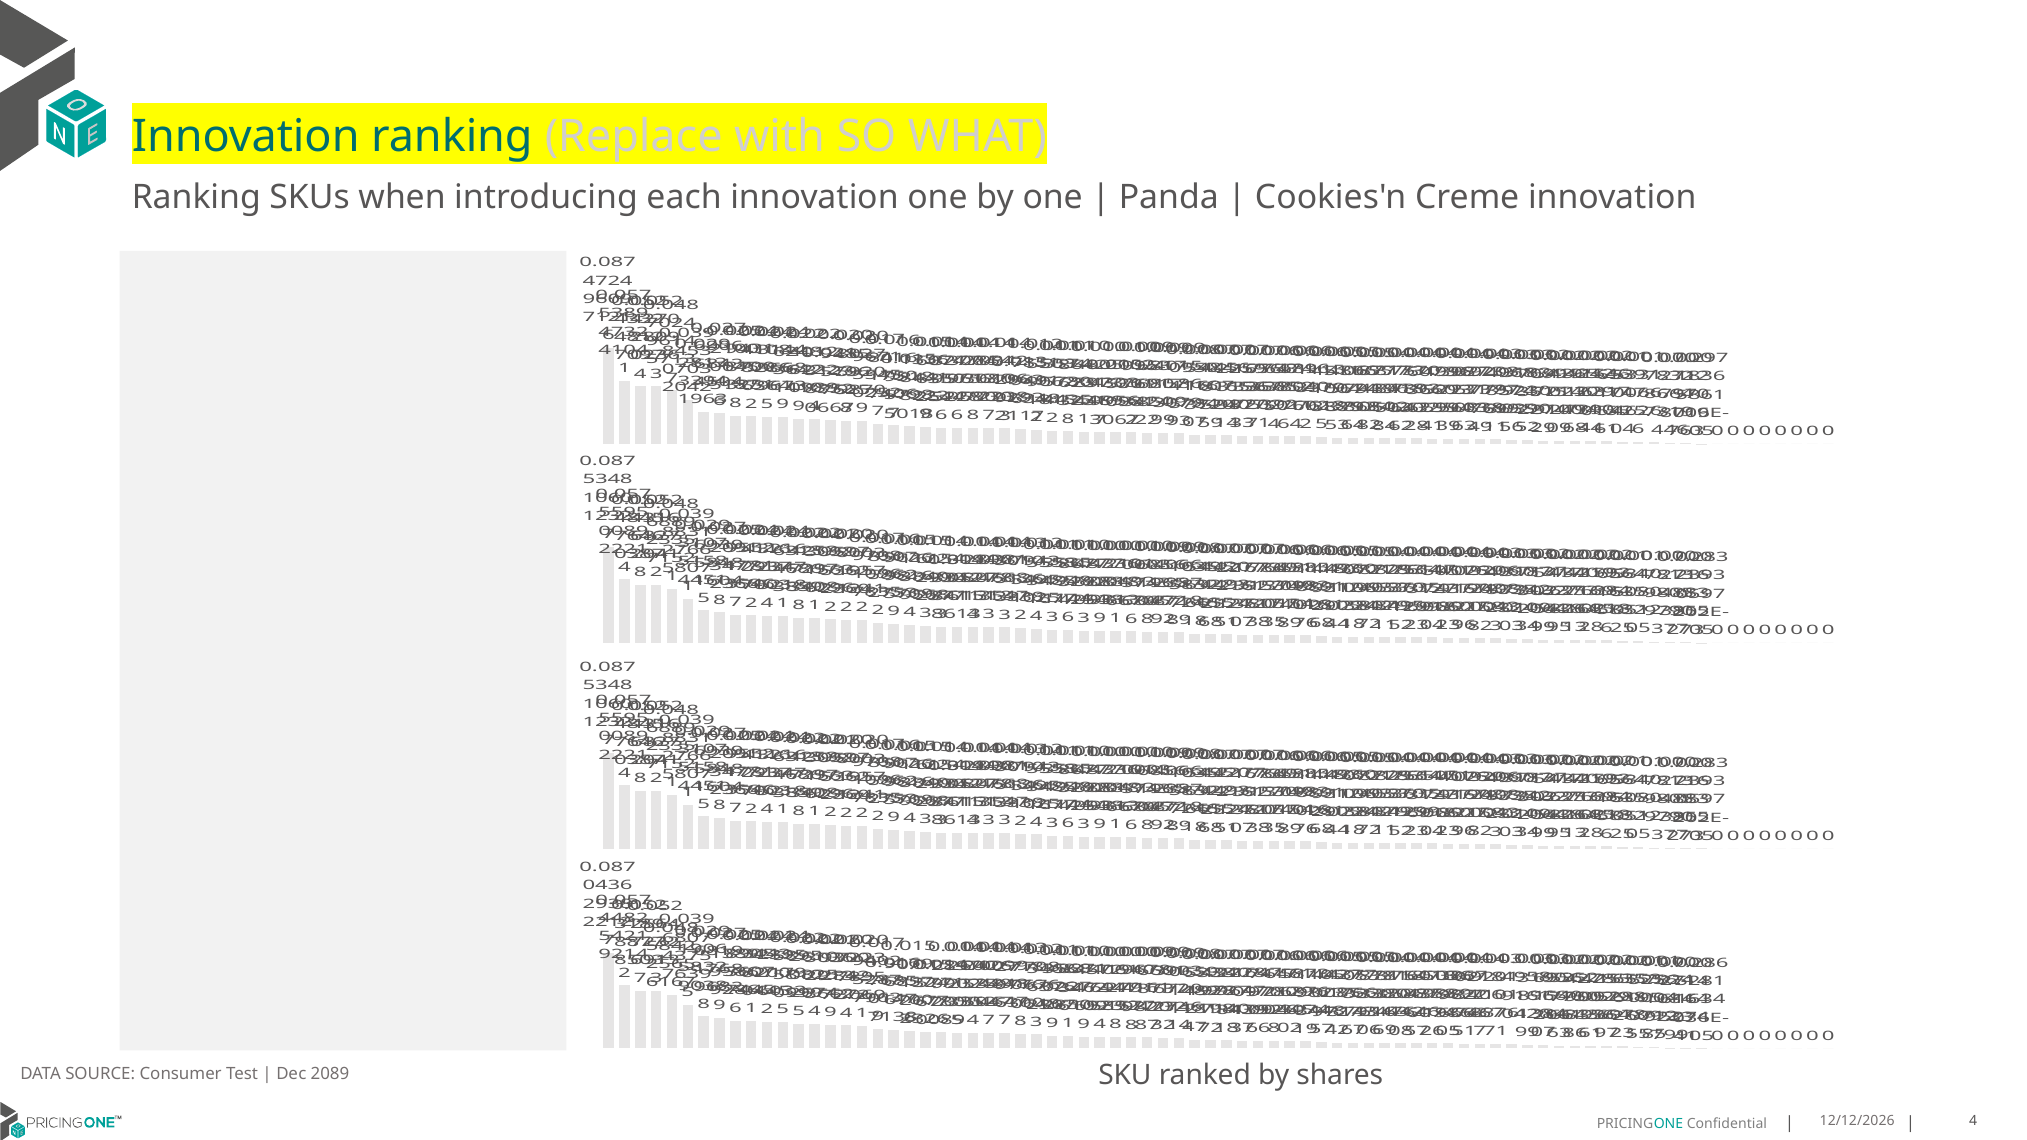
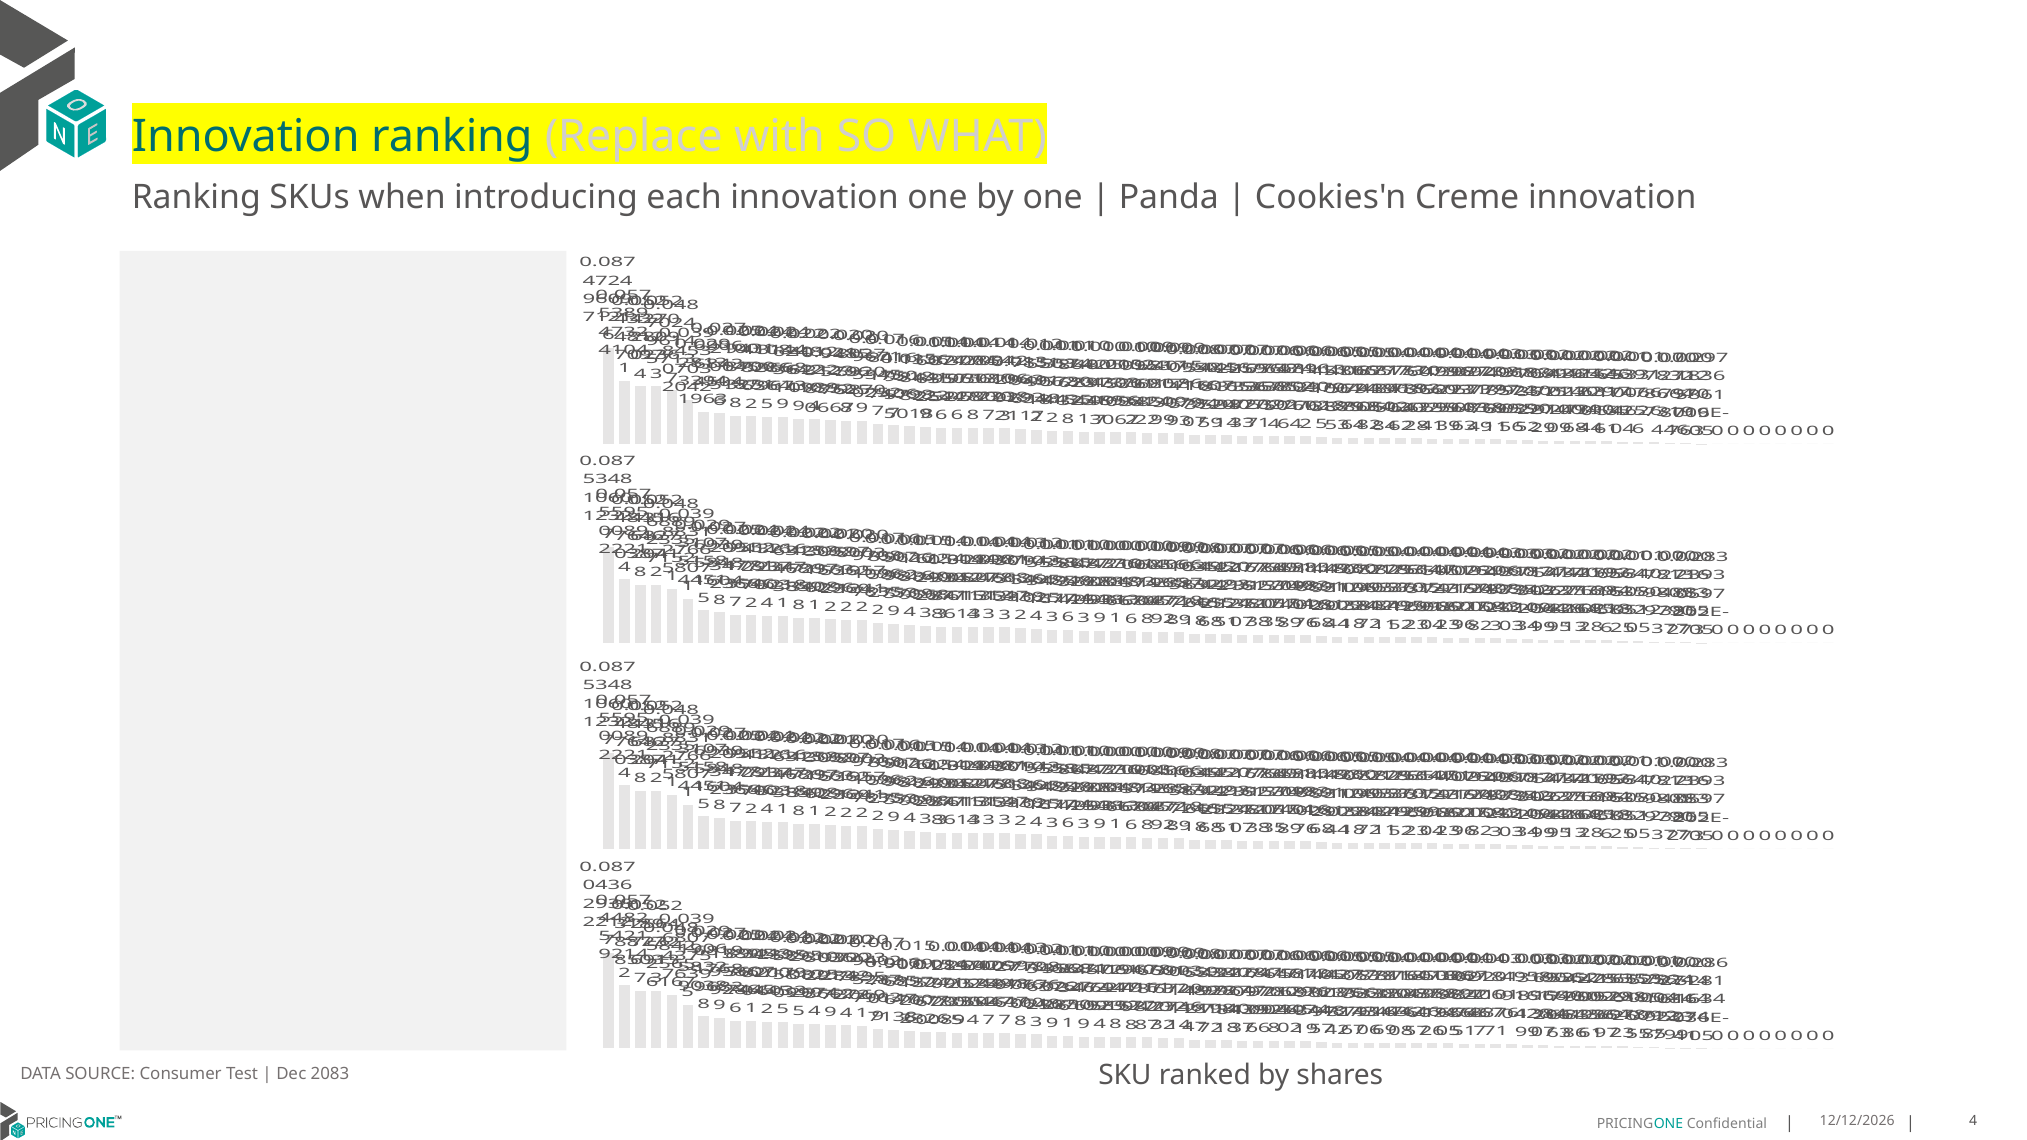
2089: 2089 -> 2083 (330, 1074)
